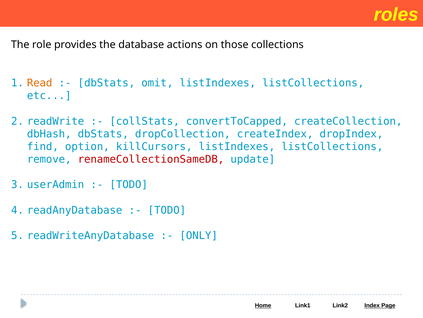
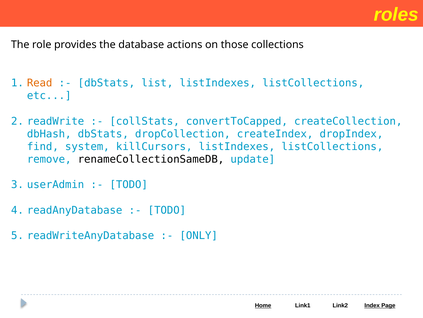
omit: omit -> list (157, 83)
option: option -> system (87, 146)
renameCollectionSameDB colour: red -> black (151, 159)
